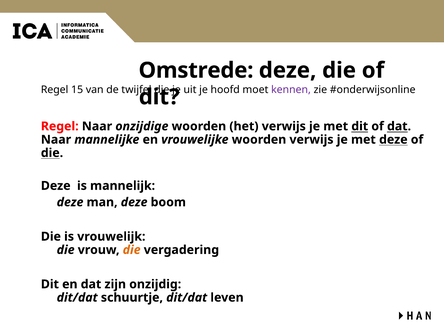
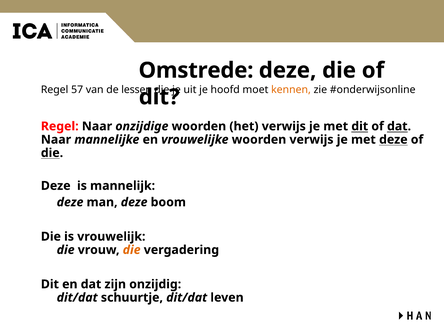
15: 15 -> 57 (77, 90)
twijfel: twijfel -> lessen (137, 90)
kennen colour: purple -> orange (291, 90)
